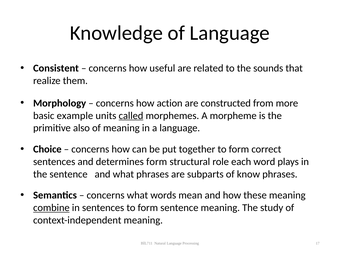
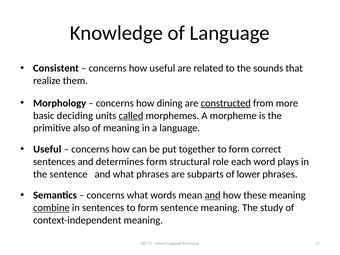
action: action -> dining (170, 103)
constructed underline: none -> present (226, 103)
example: example -> deciding (75, 116)
Choice: Choice -> Useful (47, 149)
know: know -> lower (249, 174)
and underline: none -> present (213, 195)
